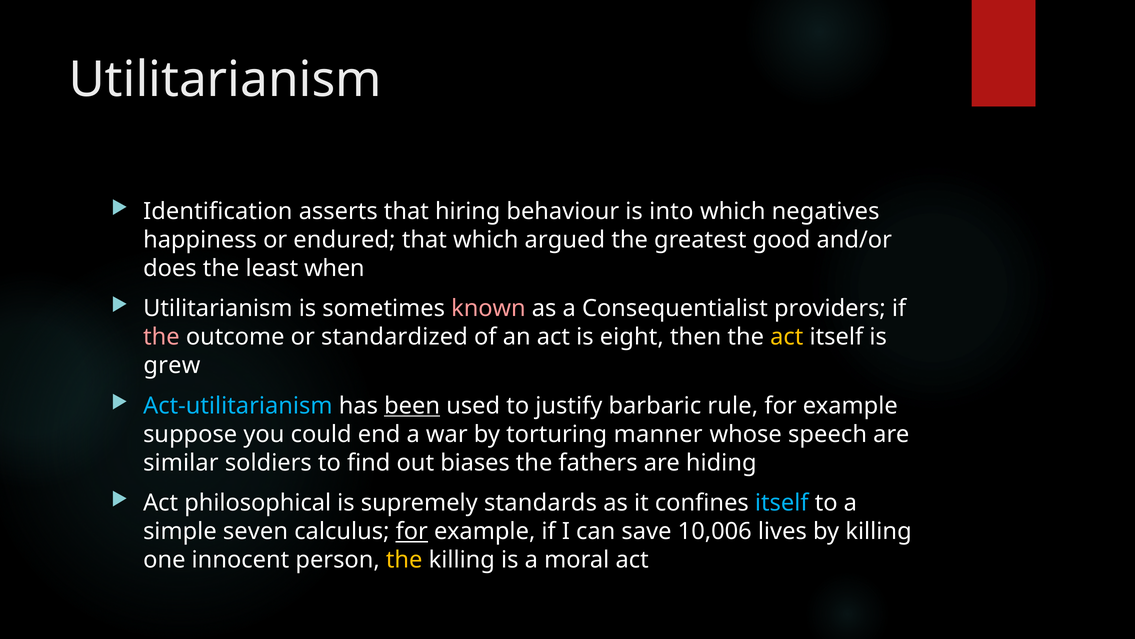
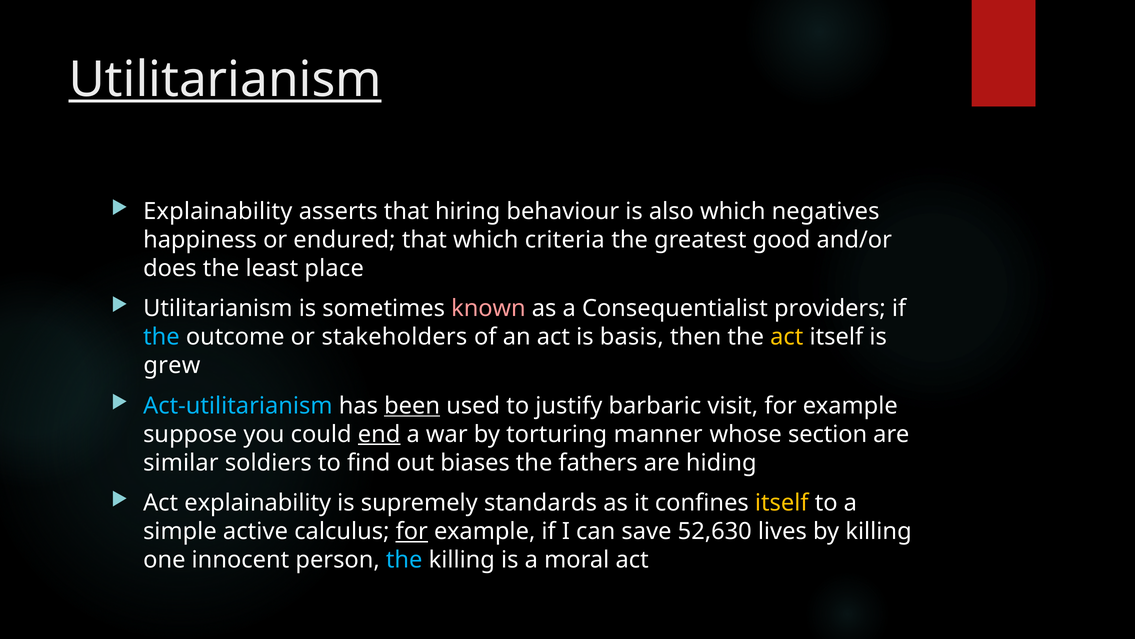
Utilitarianism underline: none -> present (225, 80)
Identification: Identification -> Explainability (218, 211)
into: into -> also (671, 211)
argued: argued -> criteria (565, 240)
when: when -> place (334, 268)
the colour: pink -> light blue (161, 337)
standardized: standardized -> stakeholders (394, 337)
eight: eight -> basis (632, 337)
rule: rule -> visit (733, 405)
end underline: none -> present (379, 434)
speech: speech -> section (828, 434)
Act philosophical: philosophical -> explainability (258, 503)
itself colour: light blue -> yellow (782, 503)
seven: seven -> active (255, 531)
10,006: 10,006 -> 52,630 (715, 531)
the colour: yellow -> light blue (404, 559)
